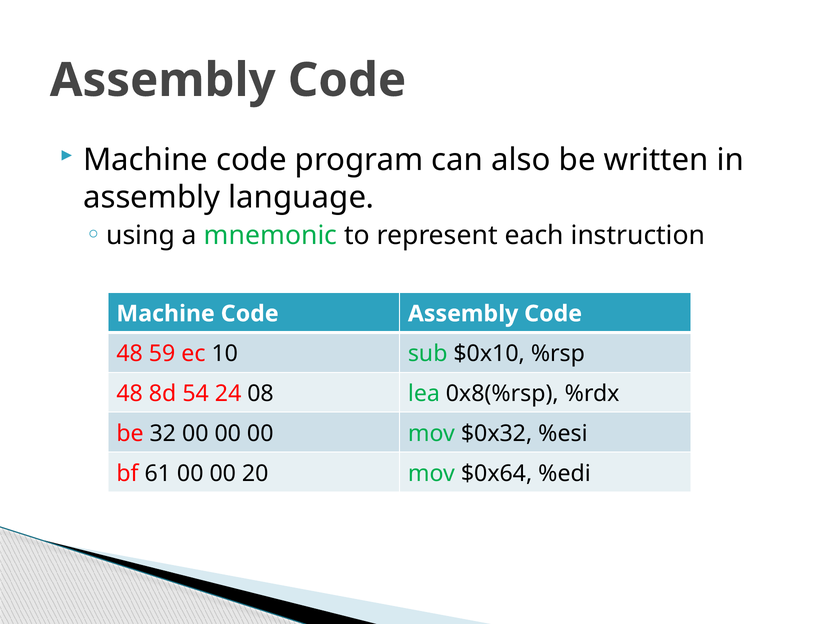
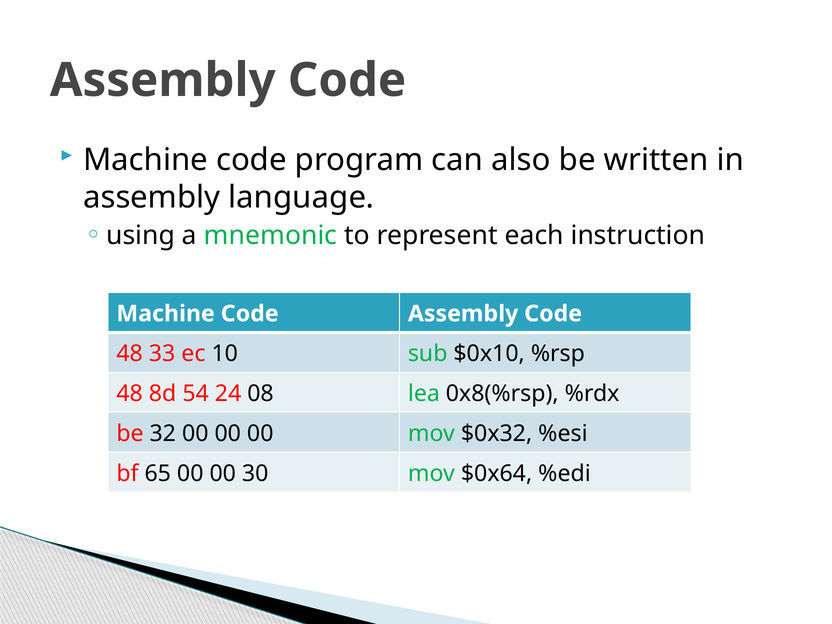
59: 59 -> 33 (162, 354)
61: 61 -> 65 (158, 474)
20: 20 -> 30 (255, 474)
